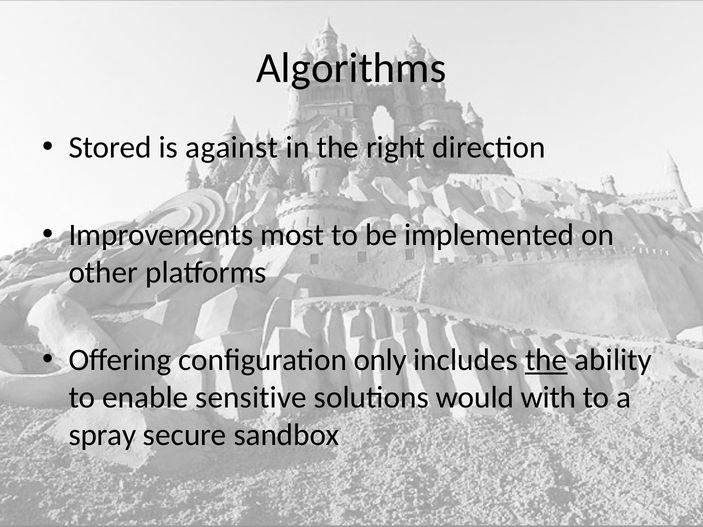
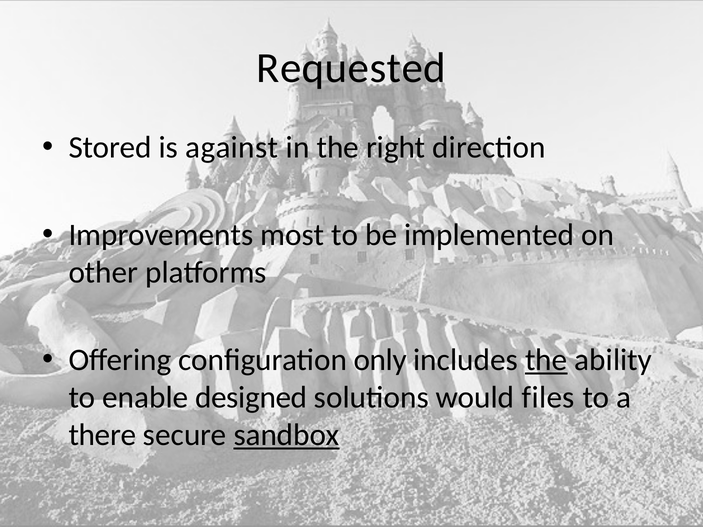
Algorithms: Algorithms -> Requested (351, 68)
sensitive: sensitive -> designed (251, 398)
with: with -> files (548, 398)
spray: spray -> there (102, 435)
sandbox underline: none -> present (286, 435)
